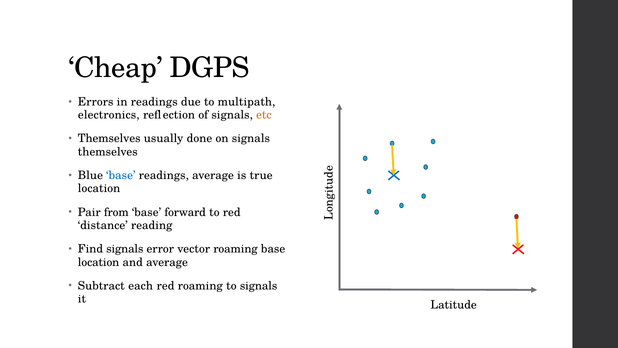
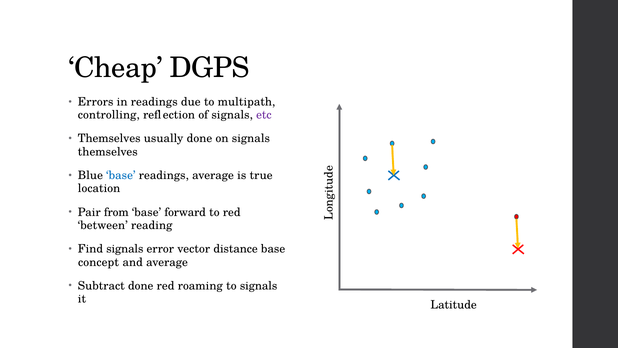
electronics: electronics -> controlling (109, 115)
etc colour: orange -> purple (264, 115)
distance: distance -> between (103, 225)
vector roaming: roaming -> distance (236, 249)
location: location -> concept (98, 262)
Subtract each: each -> done (141, 285)
